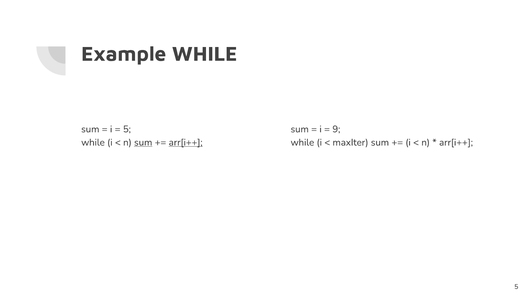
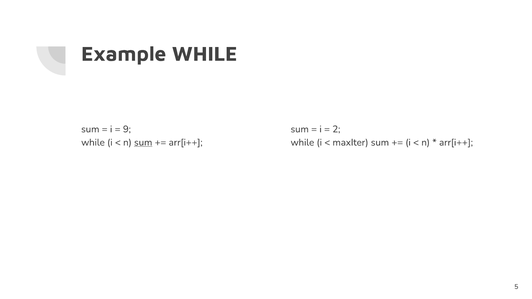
5: 5 -> 9 (127, 129)
9: 9 -> 2 (336, 129)
arr[i++ underline: present -> none (186, 143)
